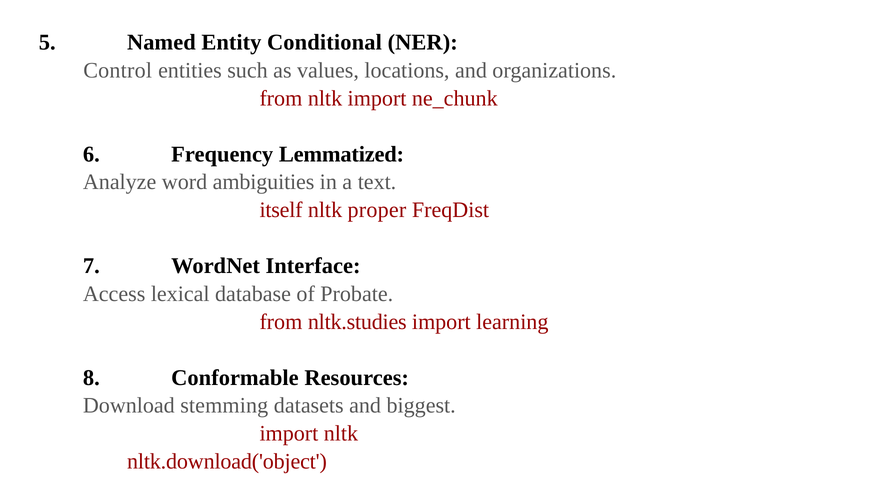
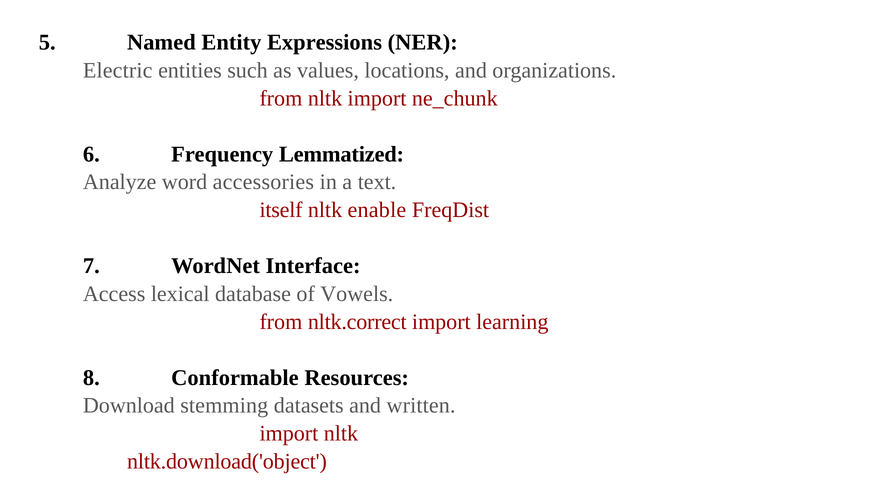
Conditional: Conditional -> Expressions (324, 42)
Control: Control -> Electric (118, 70)
ambiguities: ambiguities -> accessories (263, 182)
proper: proper -> enable (377, 210)
Probate: Probate -> Vowels (357, 294)
nltk.studies: nltk.studies -> nltk.correct (357, 322)
biggest: biggest -> written (421, 405)
